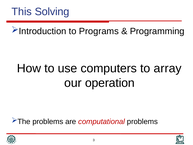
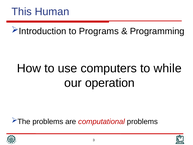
Solving: Solving -> Human (52, 12)
array: array -> while (168, 68)
